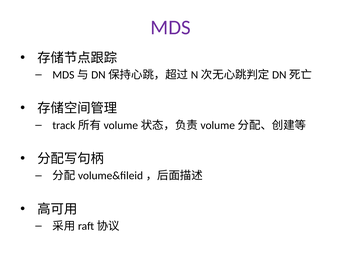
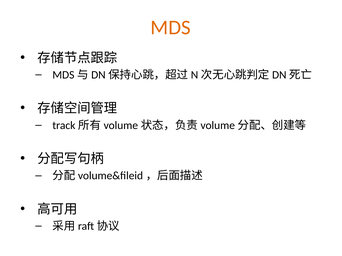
MDS colour: purple -> orange (171, 28)
